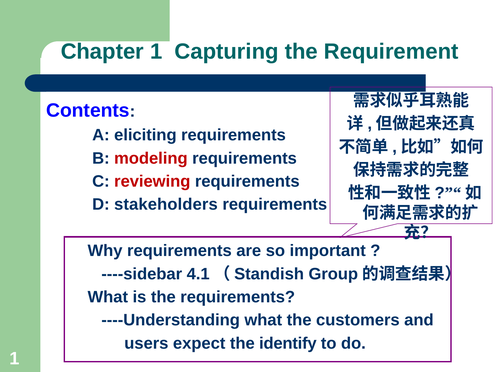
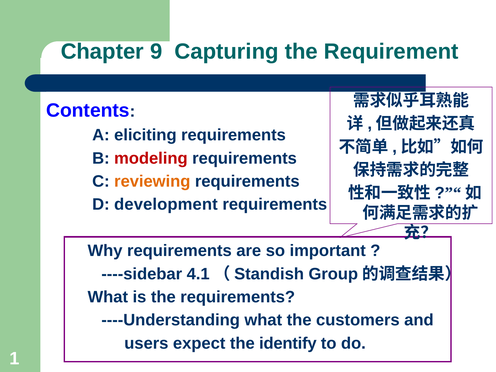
Chapter 1: 1 -> 9 (156, 52)
reviewing colour: red -> orange (152, 181)
stakeholders: stakeholders -> development (166, 205)
